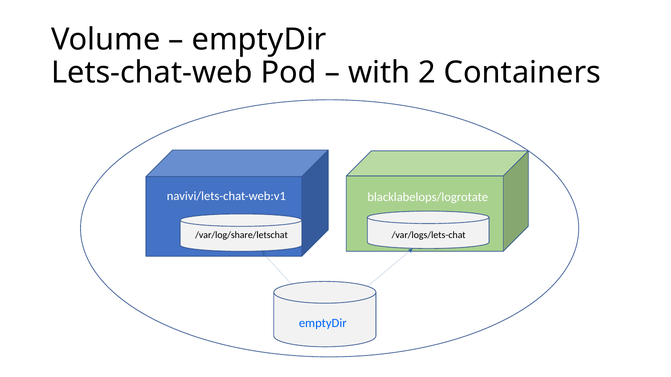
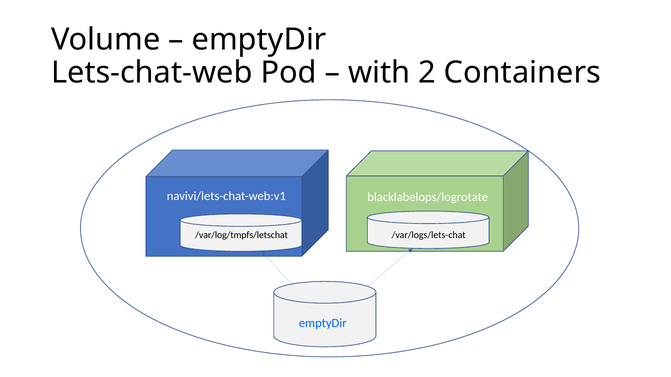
/var/log/share/letschat: /var/log/share/letschat -> /var/log/tmpfs/letschat (242, 235)
